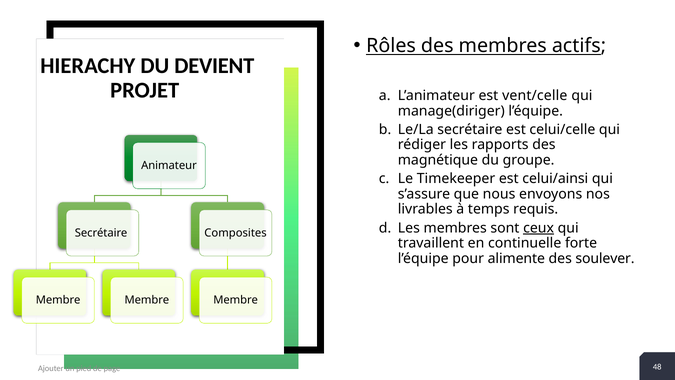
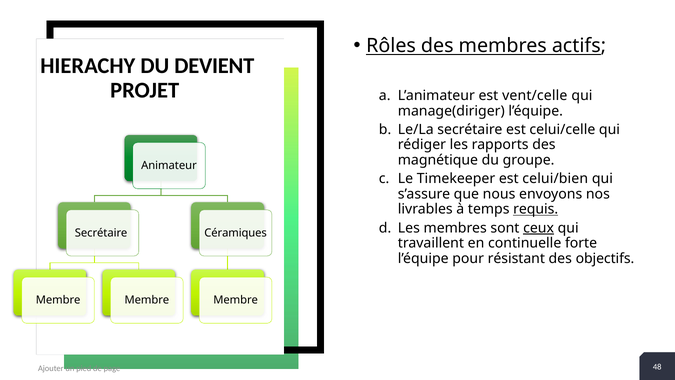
celui/ainsi: celui/ainsi -> celui/bien (555, 179)
requis underline: none -> present (536, 209)
Composites: Composites -> Céramiques (236, 233)
alimente: alimente -> résistant (516, 258)
soulever: soulever -> objectifs (605, 258)
